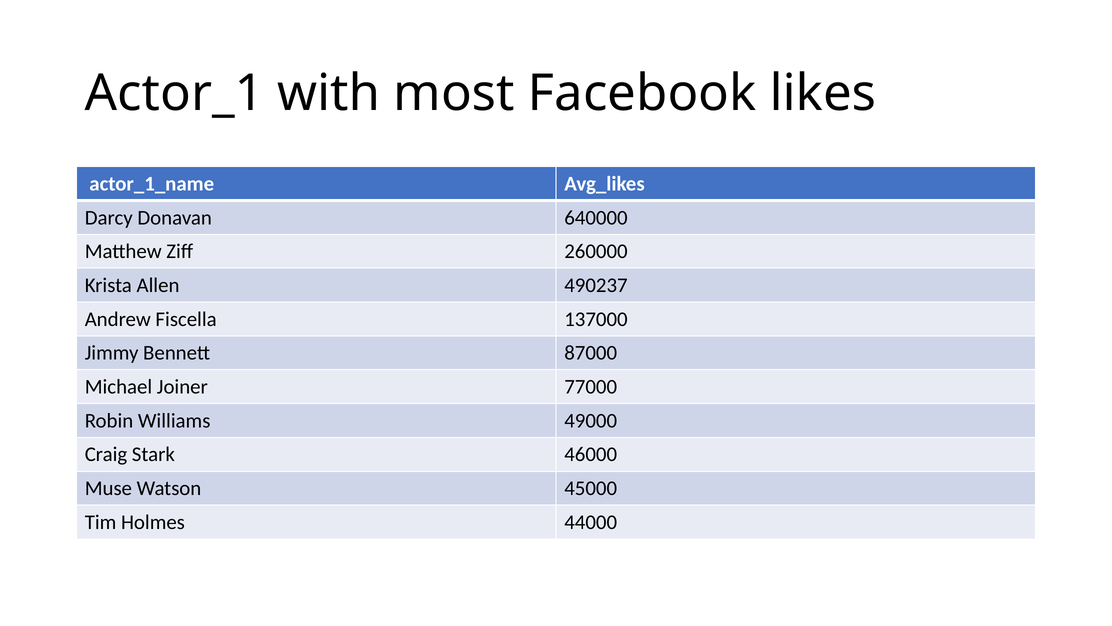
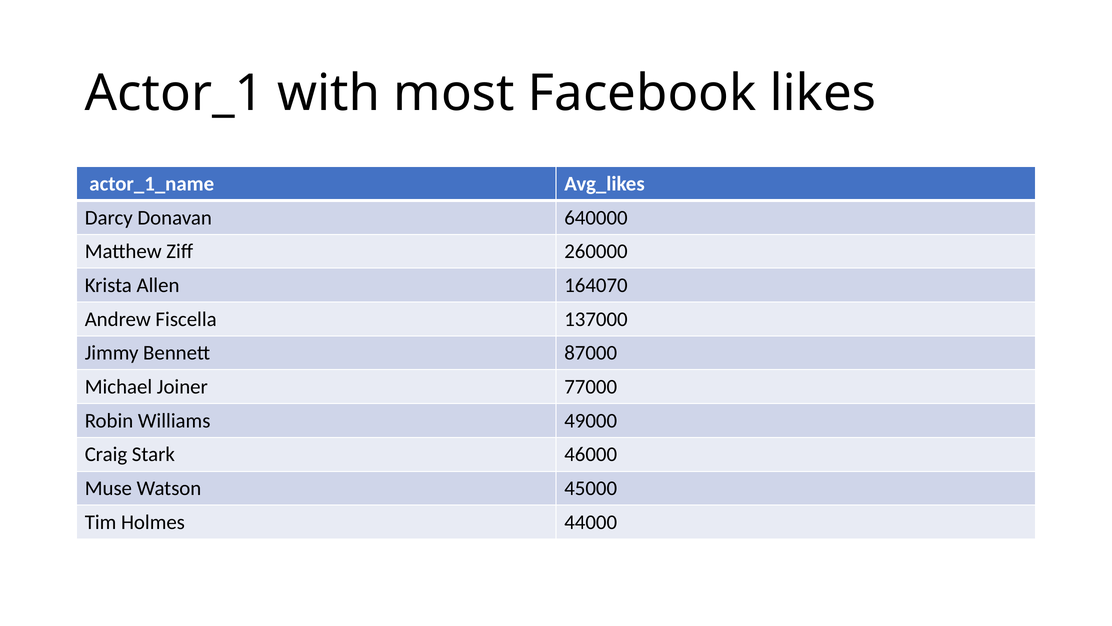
490237: 490237 -> 164070 (596, 285)
